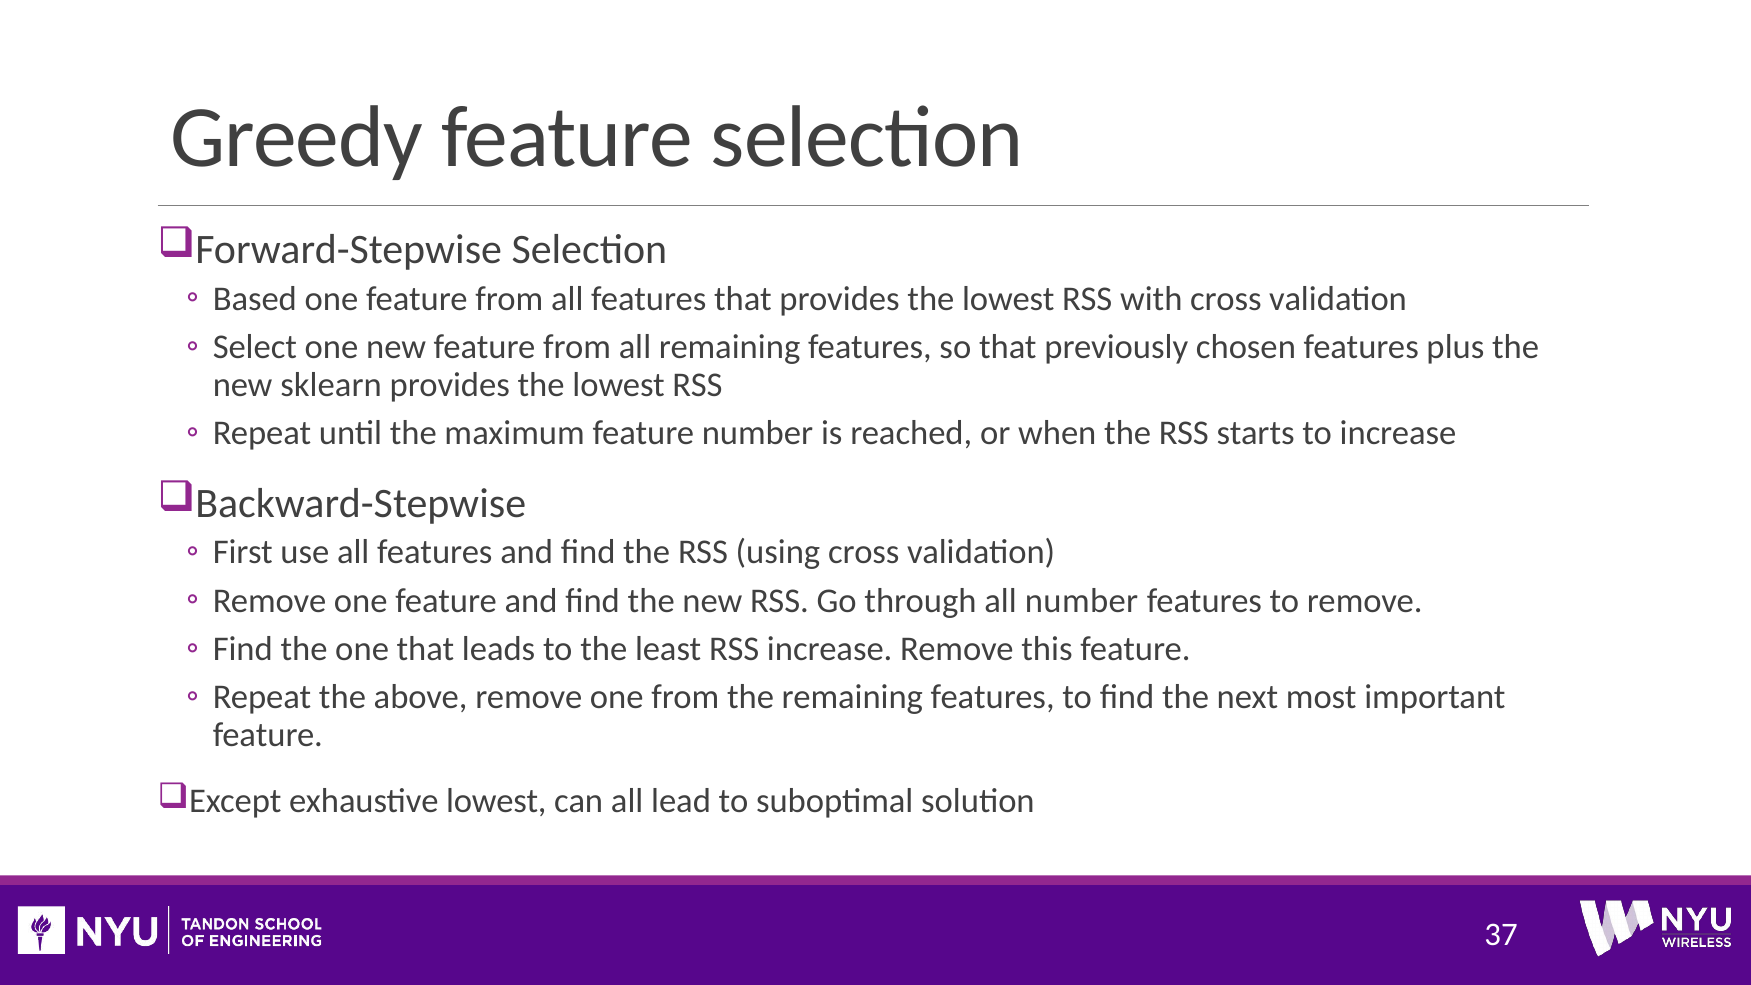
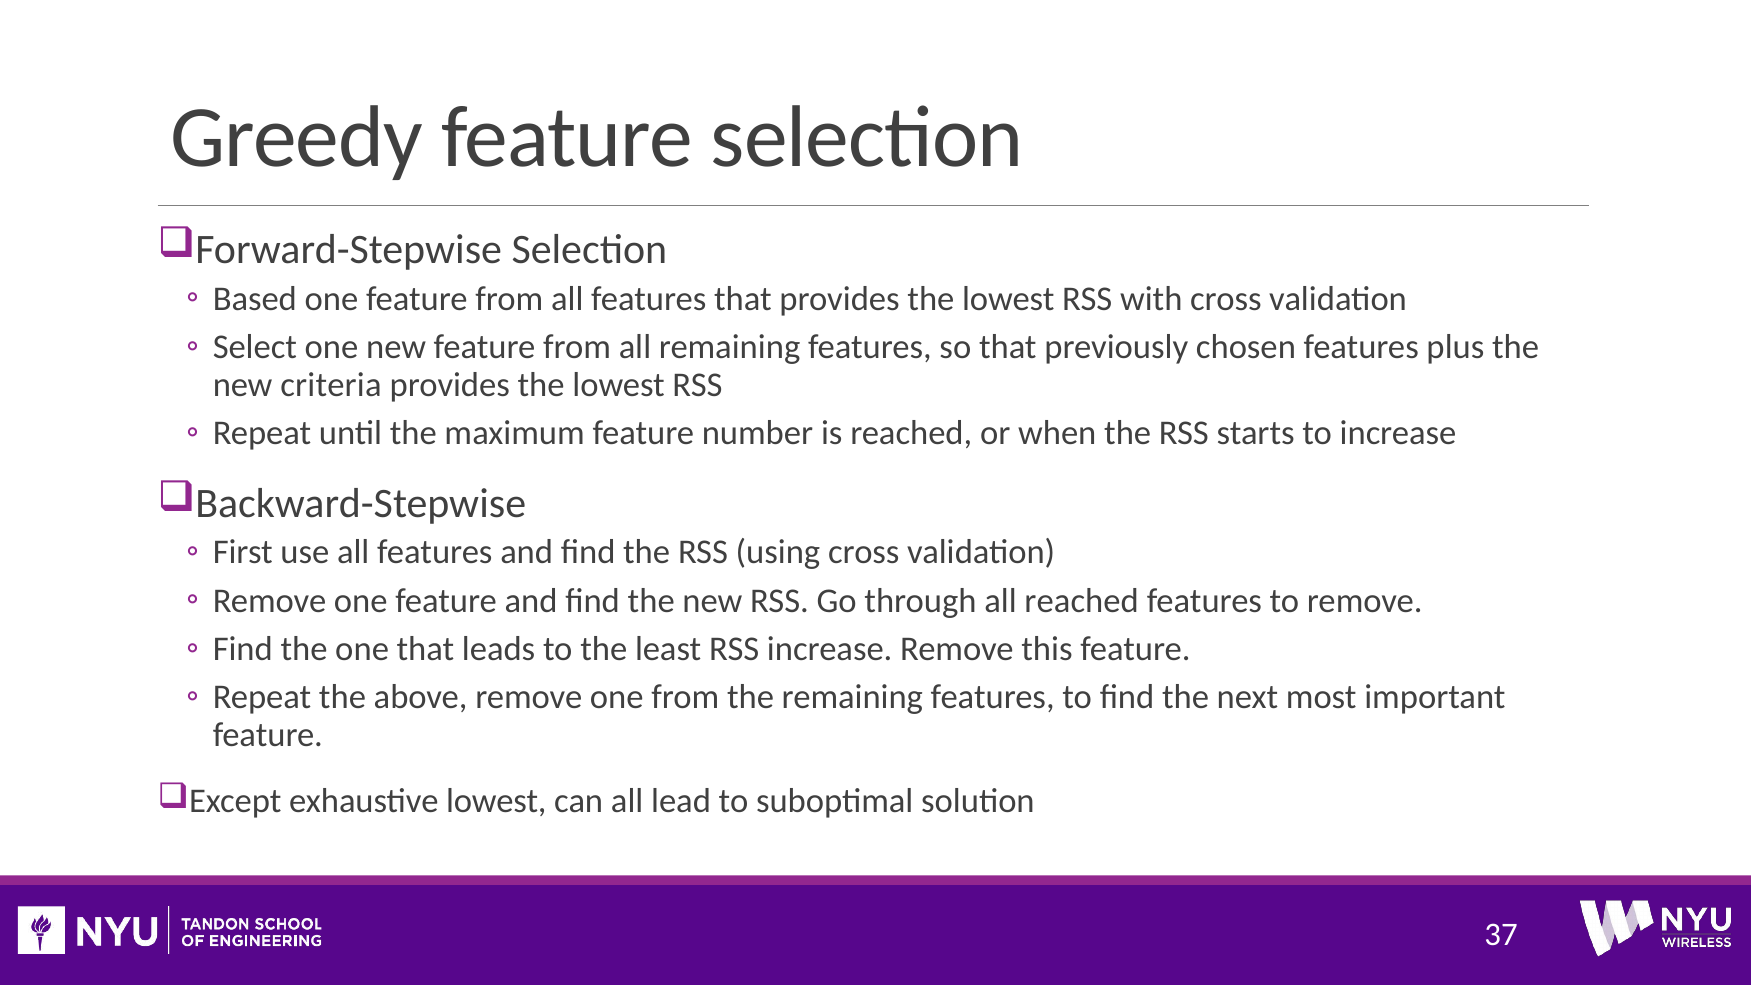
sklearn: sklearn -> criteria (331, 385)
all number: number -> reached (1082, 601)
